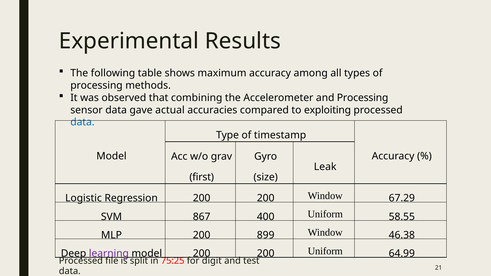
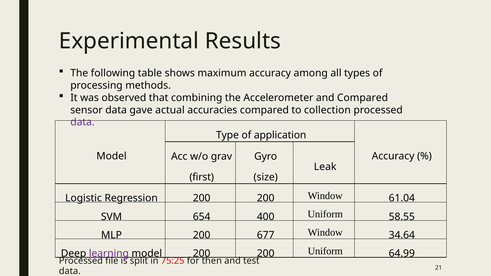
and Processing: Processing -> Compared (363, 98)
exploiting: exploiting -> collection (327, 110)
data colour: blue -> purple (82, 122)
timestamp: timestamp -> application (280, 135)
67.29: 67.29 -> 61.04 (402, 198)
867: 867 -> 654 (202, 217)
899: 899 -> 677 (266, 235)
46.38: 46.38 -> 34.64 (402, 235)
digit: digit -> then (212, 261)
